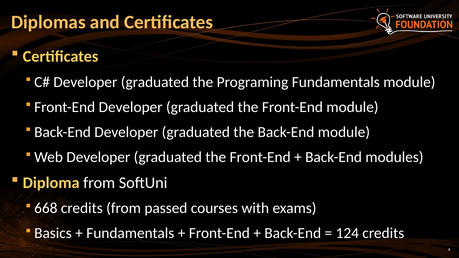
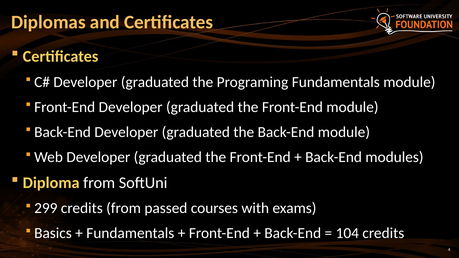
668: 668 -> 299 (46, 208)
124: 124 -> 104 (347, 233)
